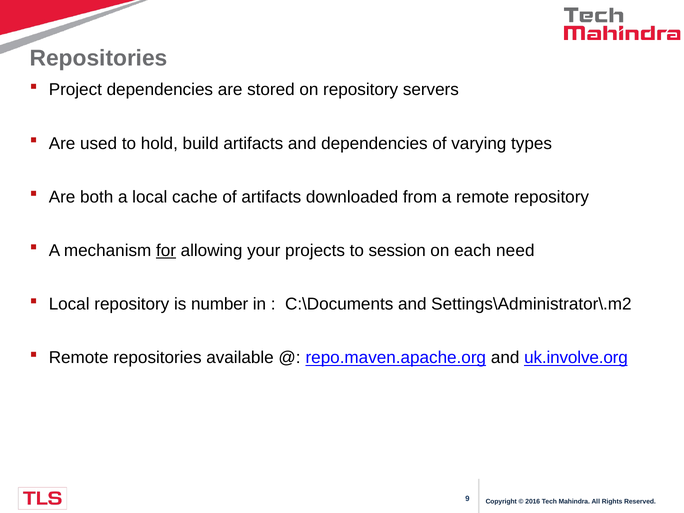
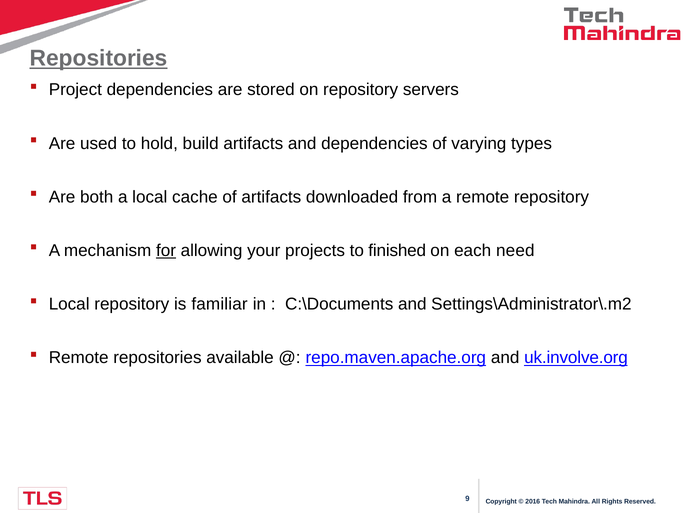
Repositories underline: none -> present (99, 58)
session: session -> finished (397, 251)
number: number -> familiar (220, 304)
